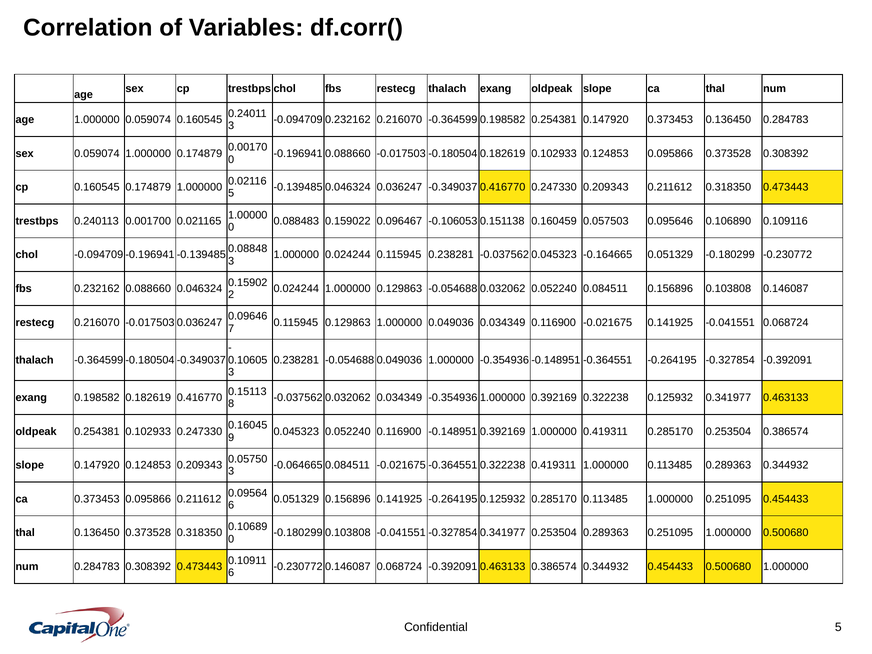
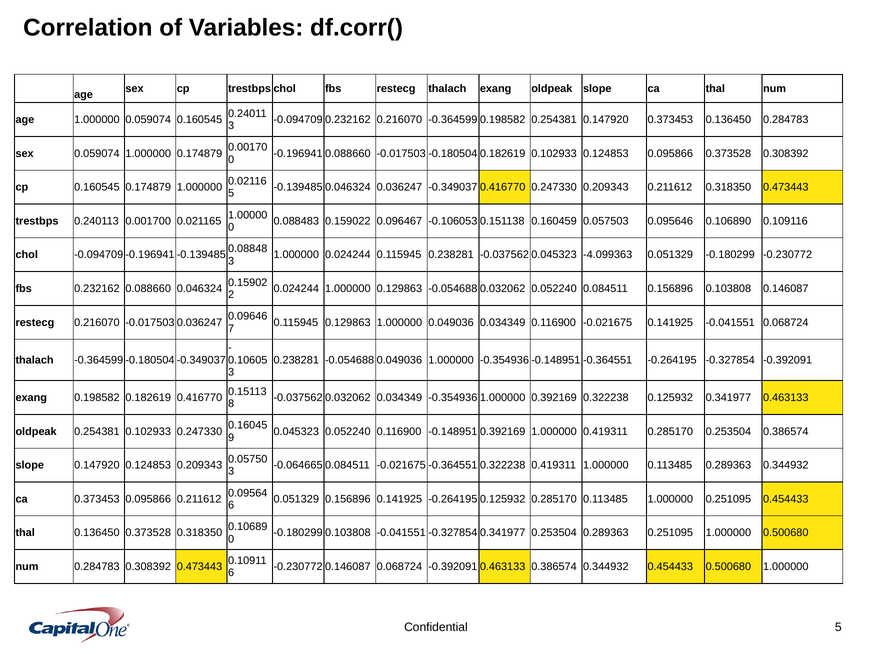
-0.164665: -0.164665 -> -4.099363 (608, 255)
